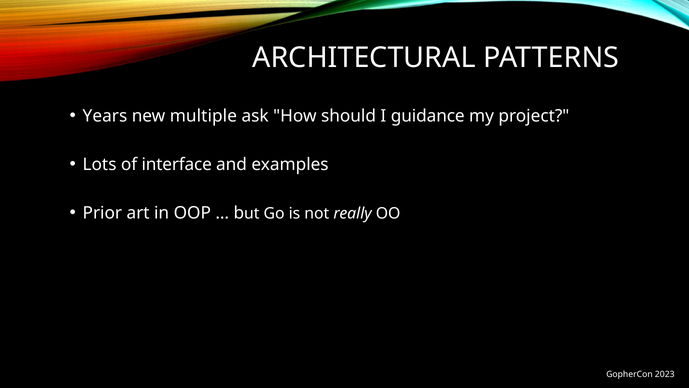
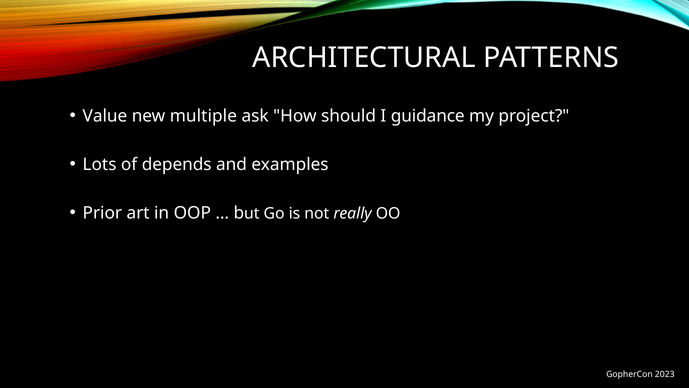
Years: Years -> Value (105, 116)
interface: interface -> depends (177, 164)
